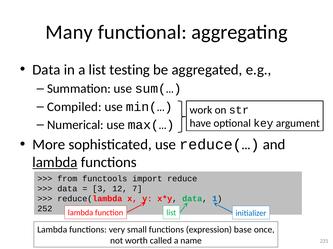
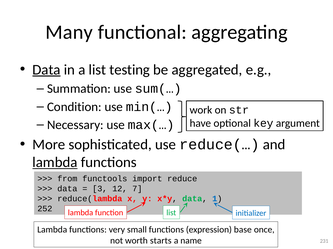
Data underline: none -> present (46, 70)
Compiled: Compiled -> Condition (74, 107)
Numerical: Numerical -> Necessary (75, 125)
called: called -> starts (161, 241)
